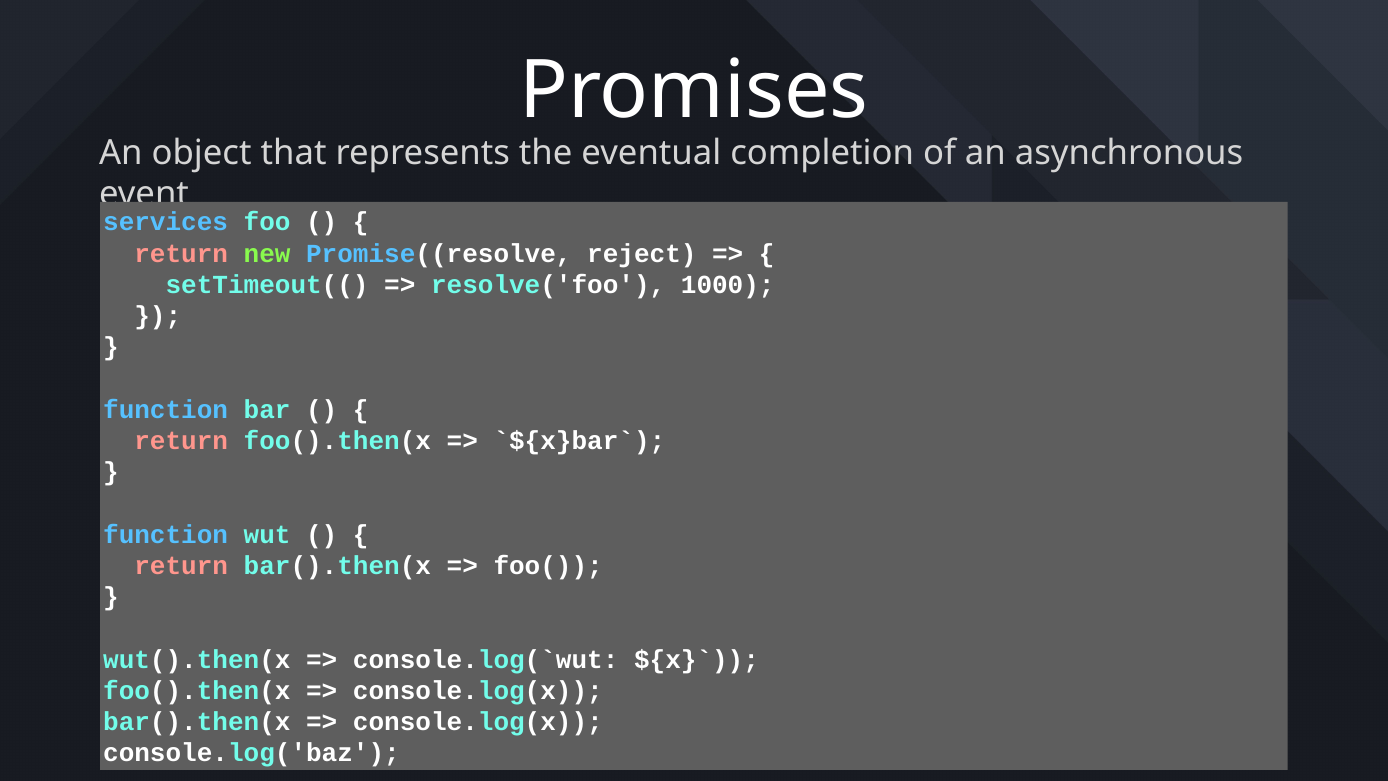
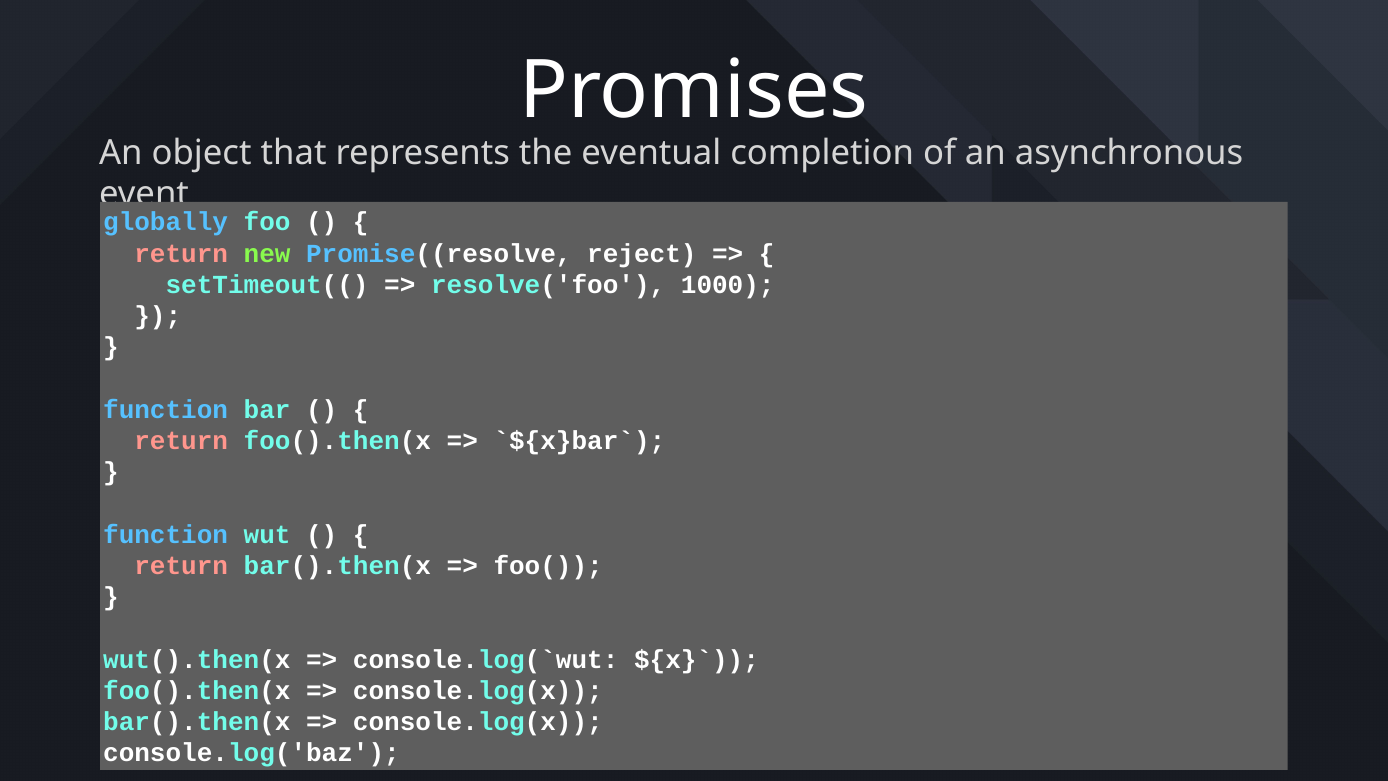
services: services -> globally (166, 222)
